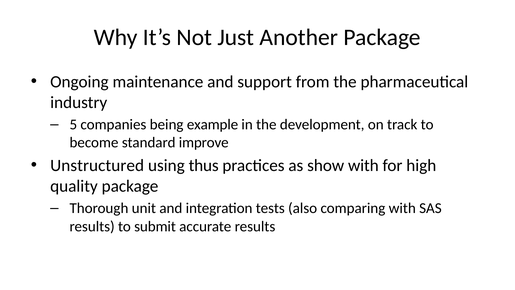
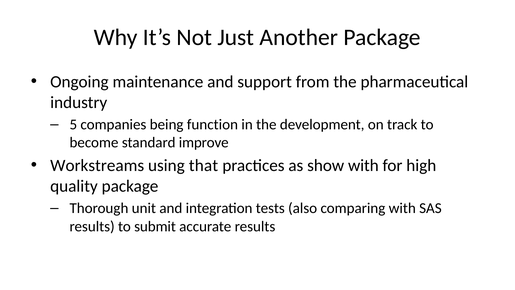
example: example -> function (212, 124)
Unstructured: Unstructured -> Workstreams (97, 165)
thus: thus -> that (203, 165)
